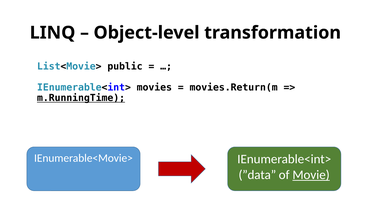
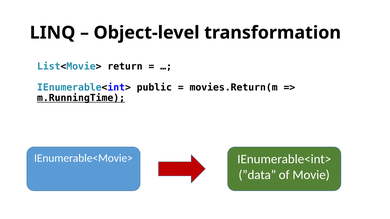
public: public -> return (125, 67)
movies: movies -> public (154, 88)
Movie underline: present -> none (311, 175)
